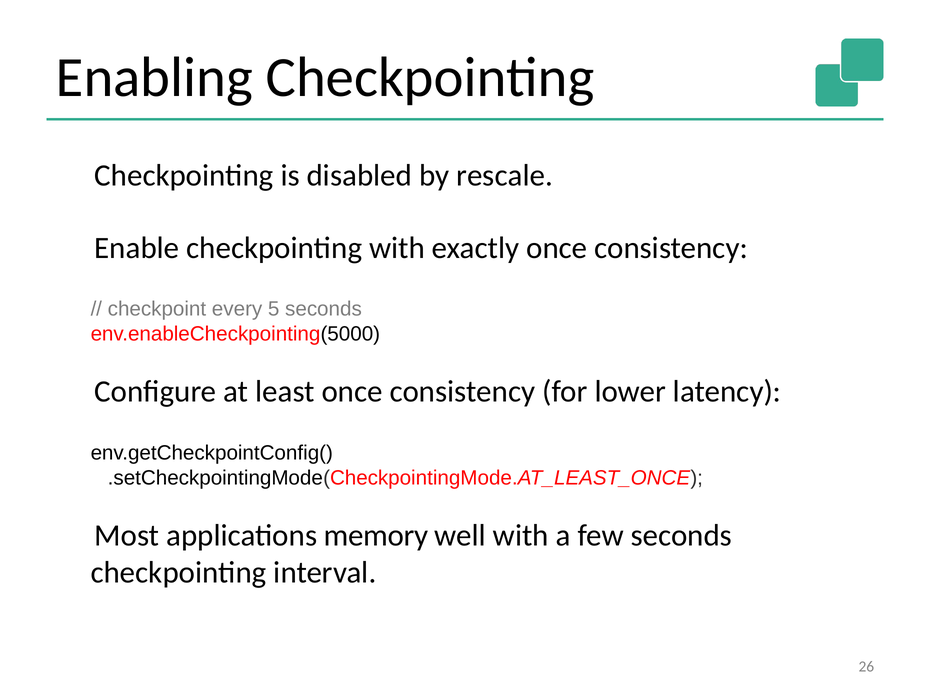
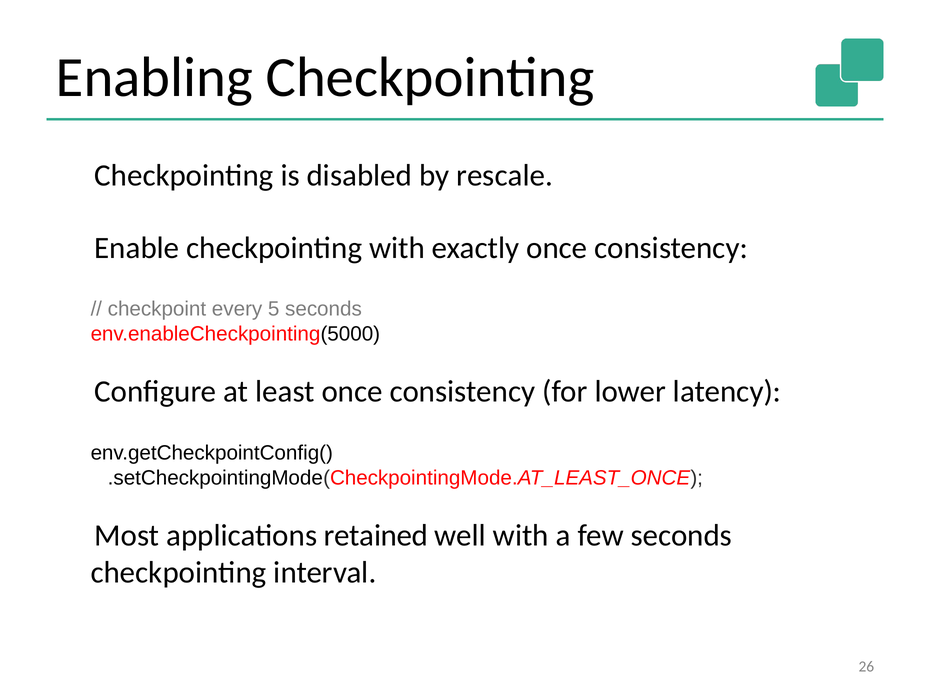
memory: memory -> retained (376, 535)
